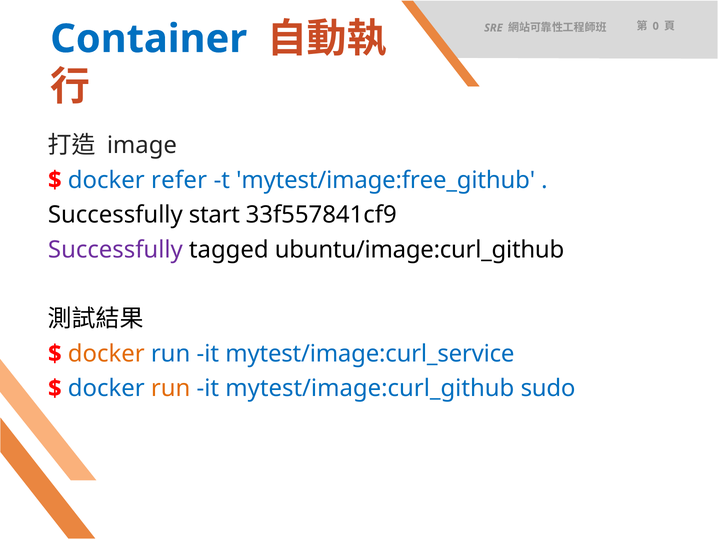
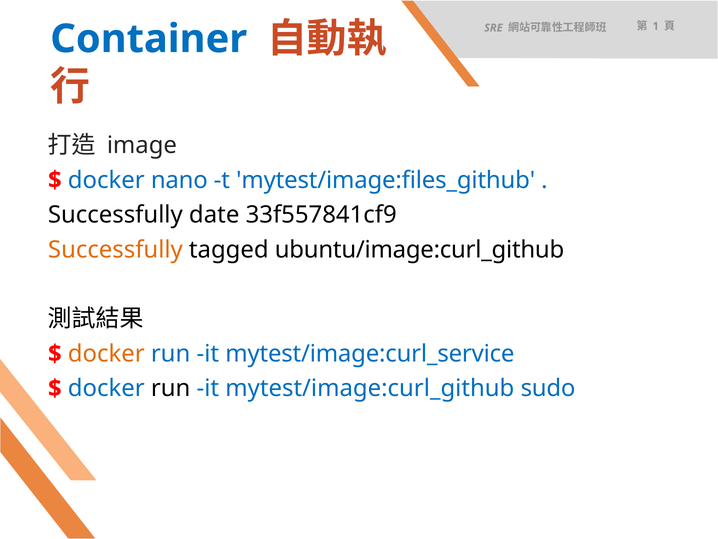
0: 0 -> 1 (656, 26)
refer: refer -> nano (179, 180)
mytest/image:free_github: mytest/image:free_github -> mytest/image:files_github (386, 180)
start: start -> date (214, 215)
Successfully colour: purple -> orange (115, 249)
run colour: orange -> black (171, 388)
